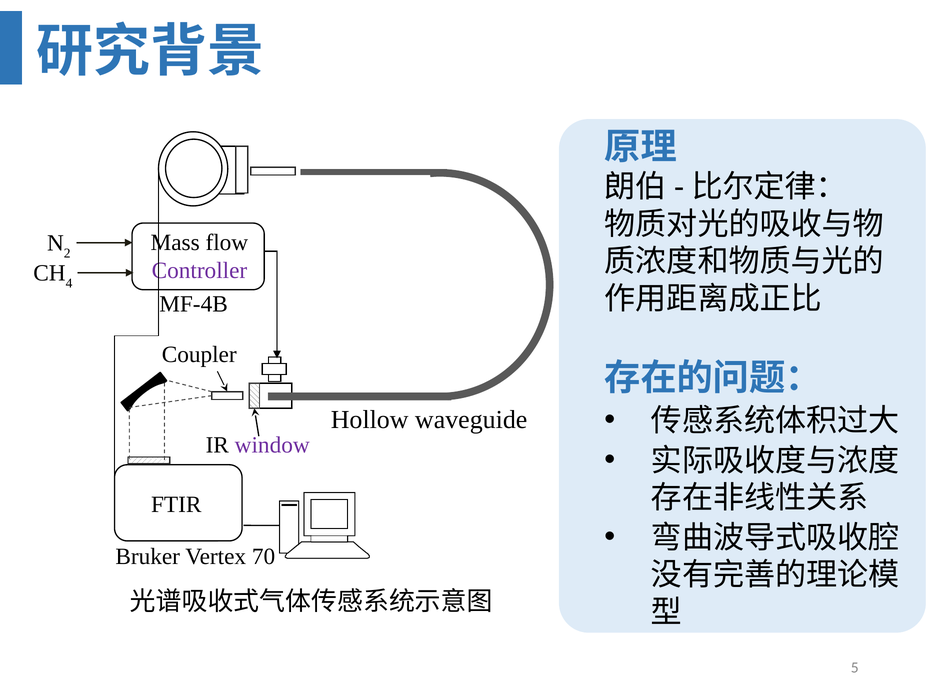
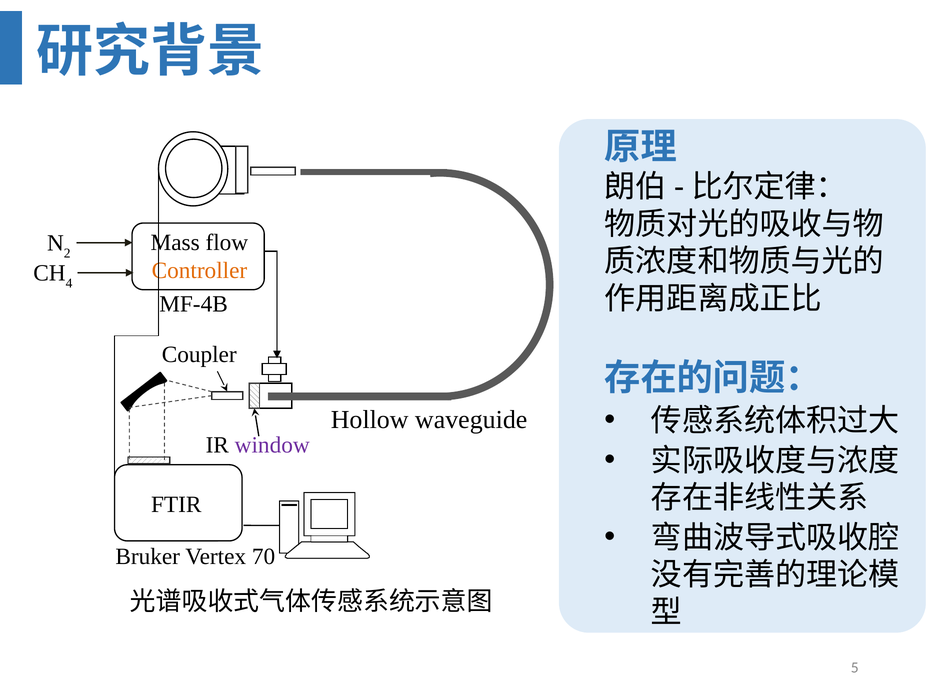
Controller colour: purple -> orange (199, 271)
